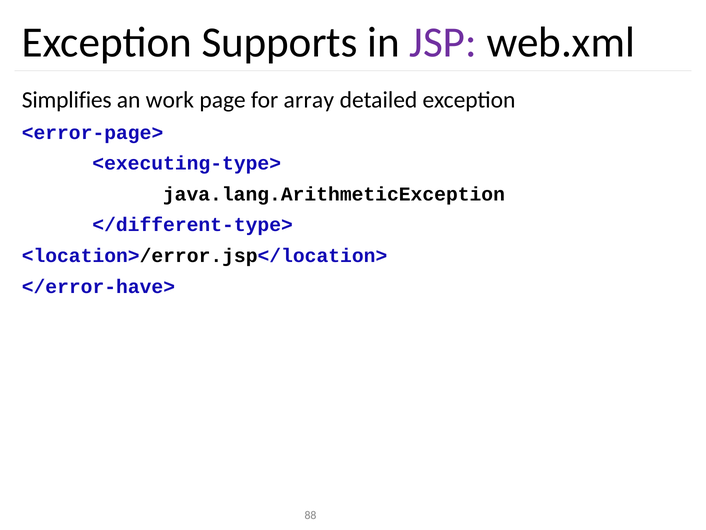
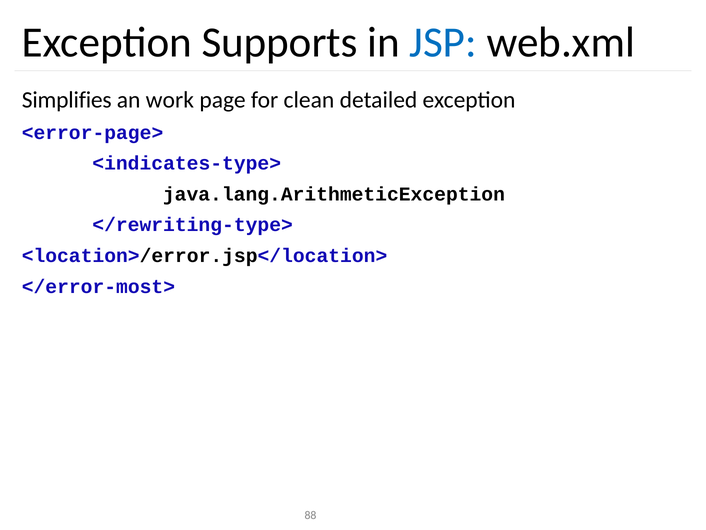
JSP colour: purple -> blue (443, 42)
array: array -> clean (309, 100)
<executing-type>: <executing-type> -> <indicates-type> (187, 163)
</different-type>: </different-type> -> </rewriting-type> (193, 225)
</error-have>: </error-have> -> </error-most> (98, 286)
